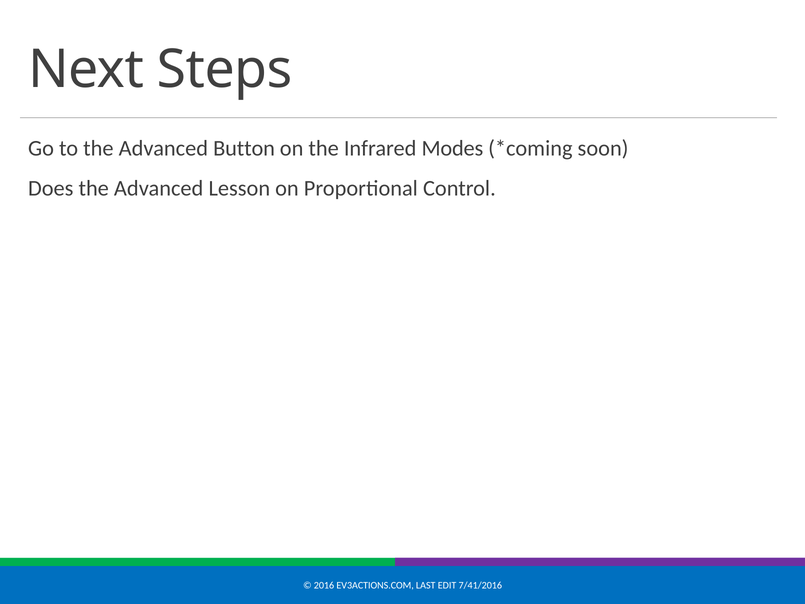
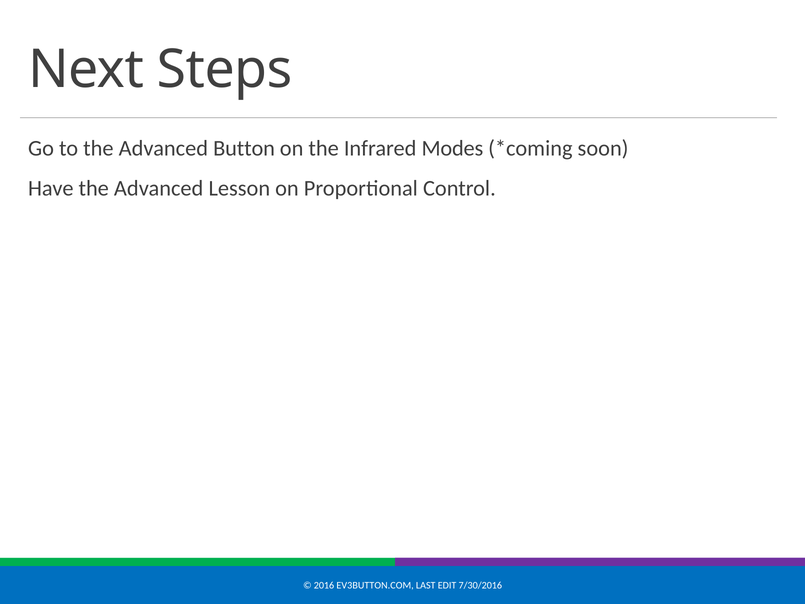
Does: Does -> Have (51, 188)
EV3ACTIONS.COM: EV3ACTIONS.COM -> EV3BUTTON.COM (375, 585)
7/41/2016: 7/41/2016 -> 7/30/2016 (480, 585)
